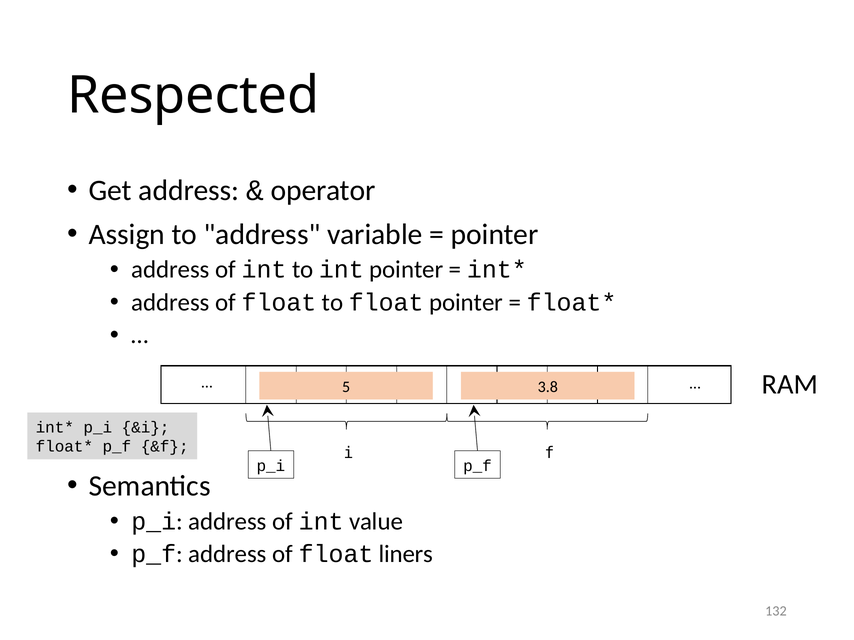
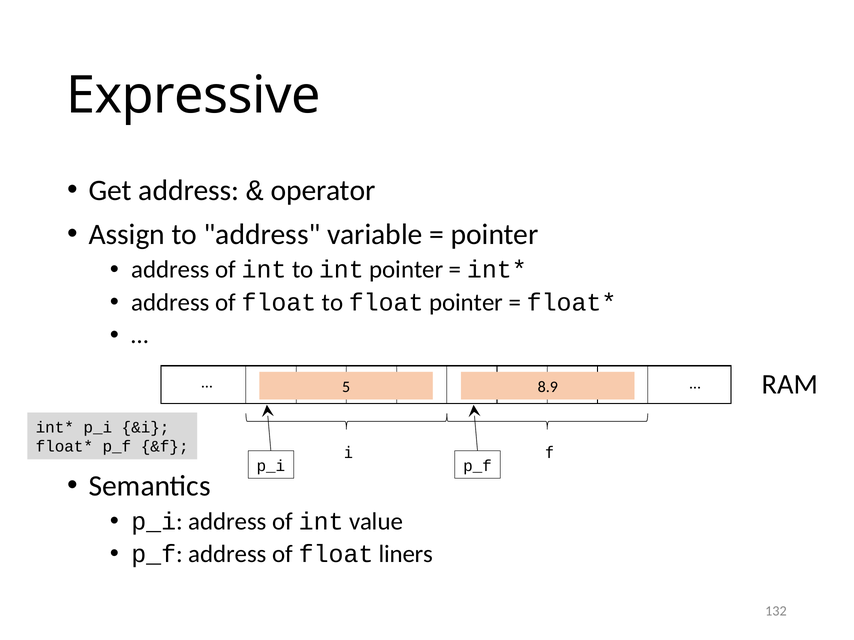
Respected: Respected -> Expressive (193, 96)
3.8: 3.8 -> 8.9 (548, 387)
